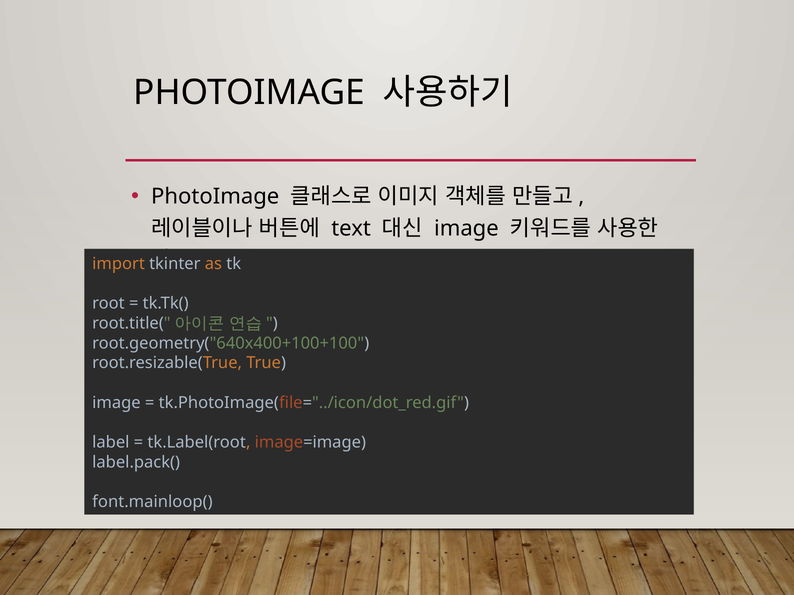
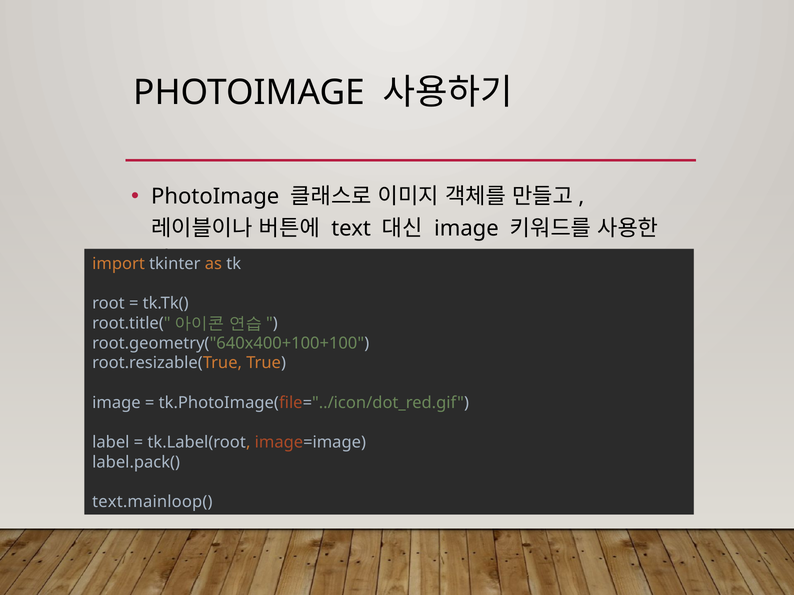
font.mainloop(: font.mainloop( -> text.mainloop( (152, 502)
